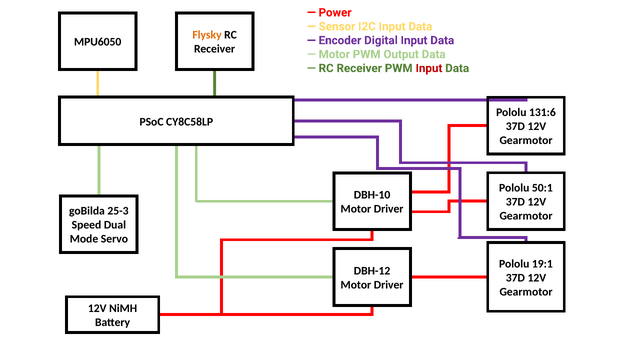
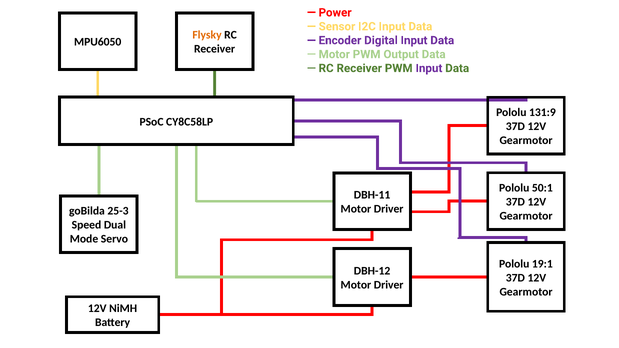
Input colour: red -> purple (429, 68)
131:6: 131:6 -> 131:9 (542, 113)
DBH-10: DBH-10 -> DBH-11 (372, 195)
